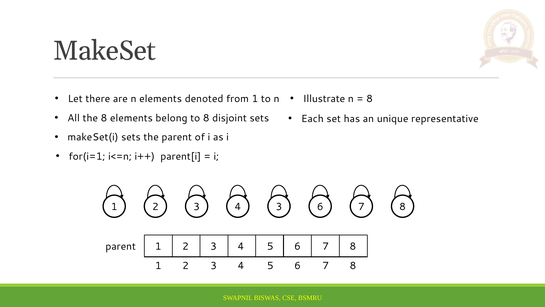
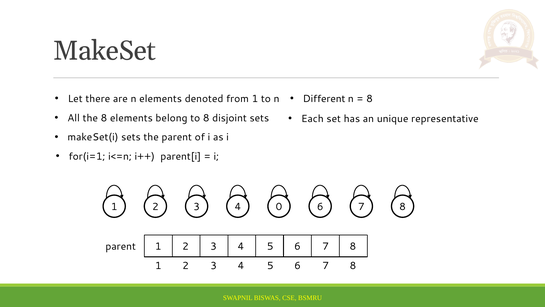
Illustrate: Illustrate -> Different (324, 99)
4 3: 3 -> 0 (279, 206)
